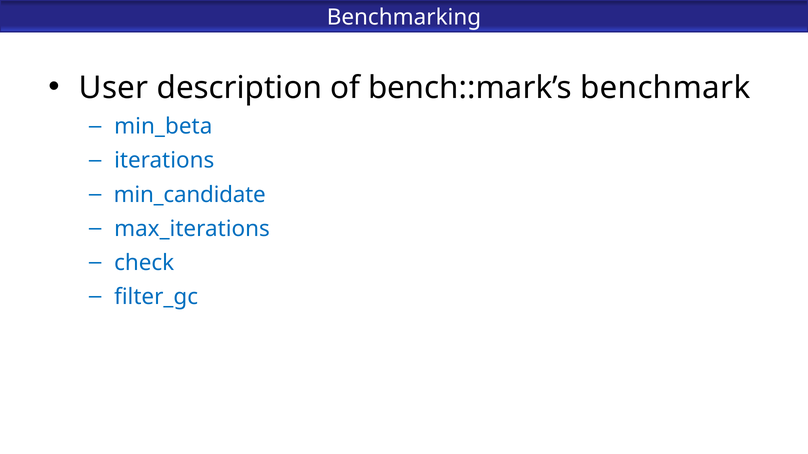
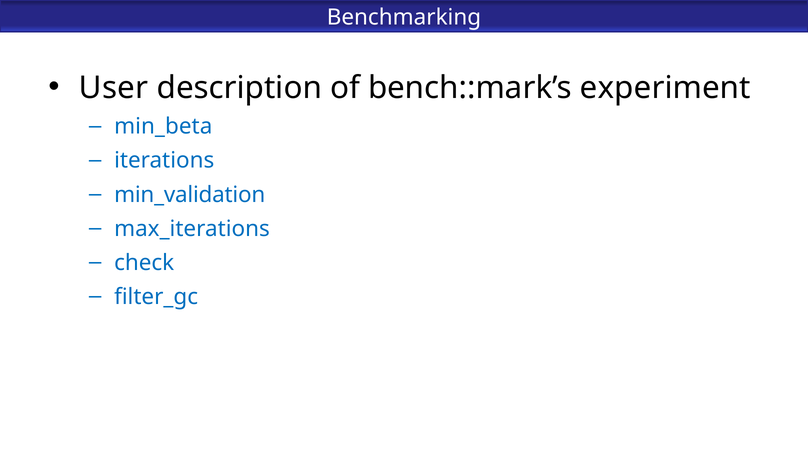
benchmark: benchmark -> experiment (665, 88)
min_candidate: min_candidate -> min_validation (190, 195)
